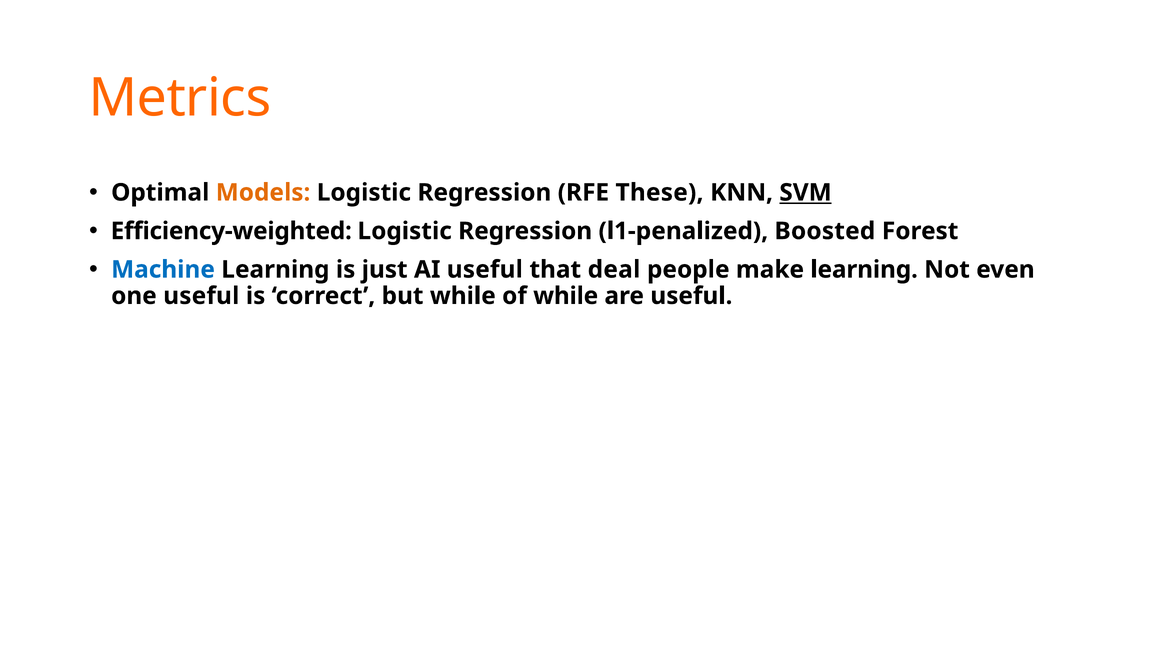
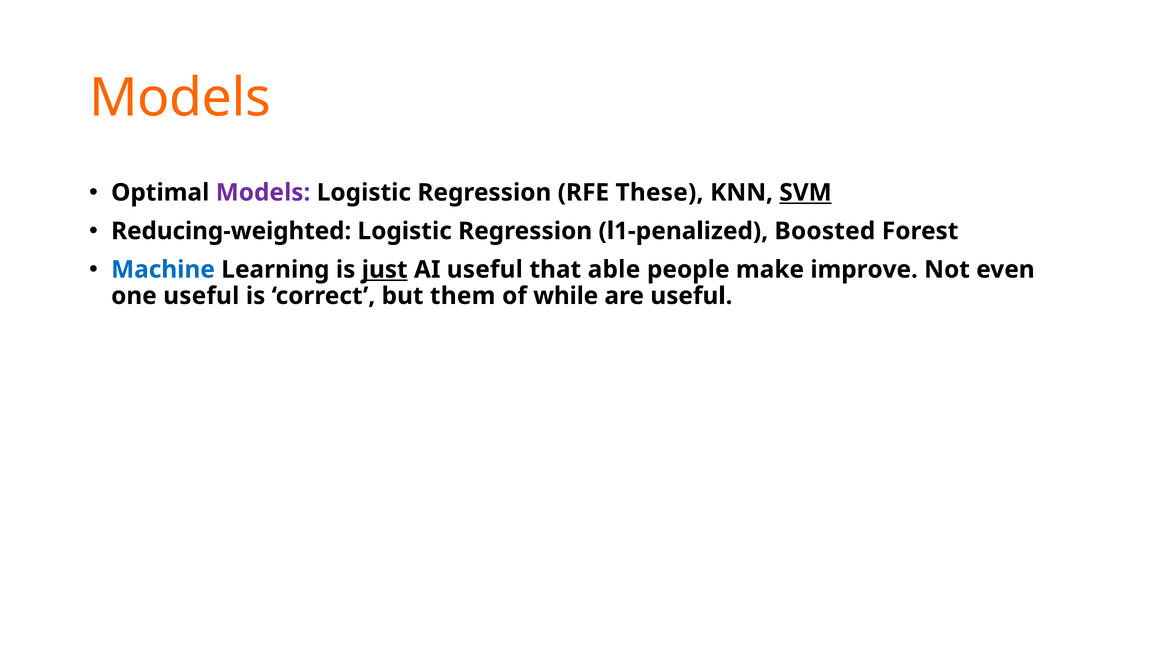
Metrics: Metrics -> Models (180, 98)
Models colour: orange -> purple (263, 193)
Efficiency-weighted: Efficiency-weighted -> Reducing-weighted (231, 231)
just underline: none -> present (385, 270)
deal: deal -> able (614, 270)
make learning: learning -> improve (864, 270)
but while: while -> them (463, 296)
